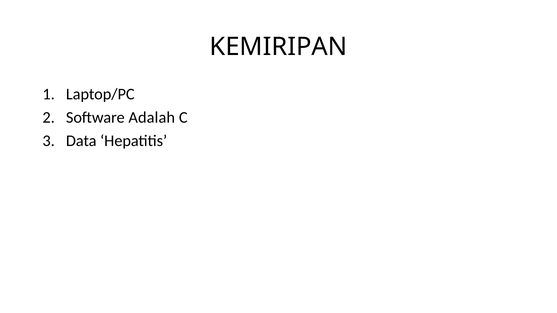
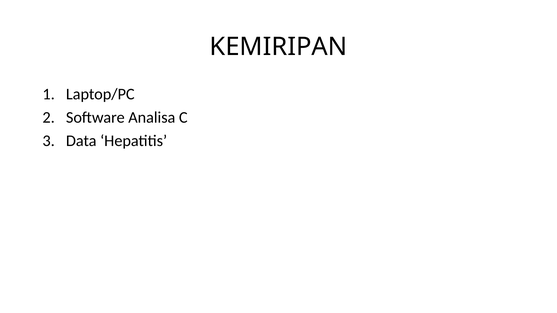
Adalah: Adalah -> Analisa (152, 118)
